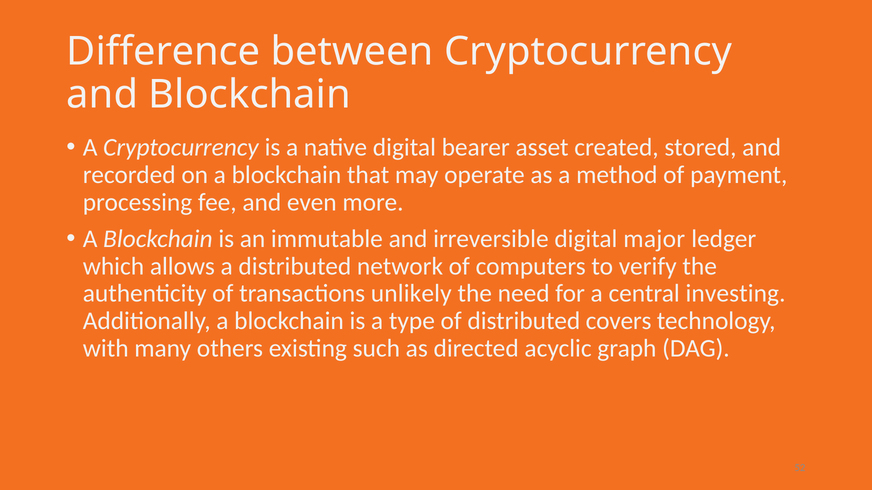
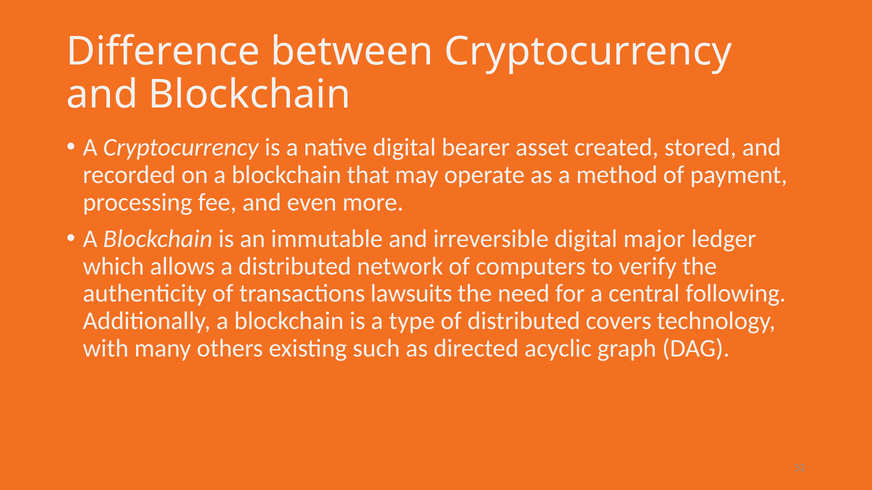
unlikely: unlikely -> lawsuits (411, 294)
investing: investing -> following (736, 294)
